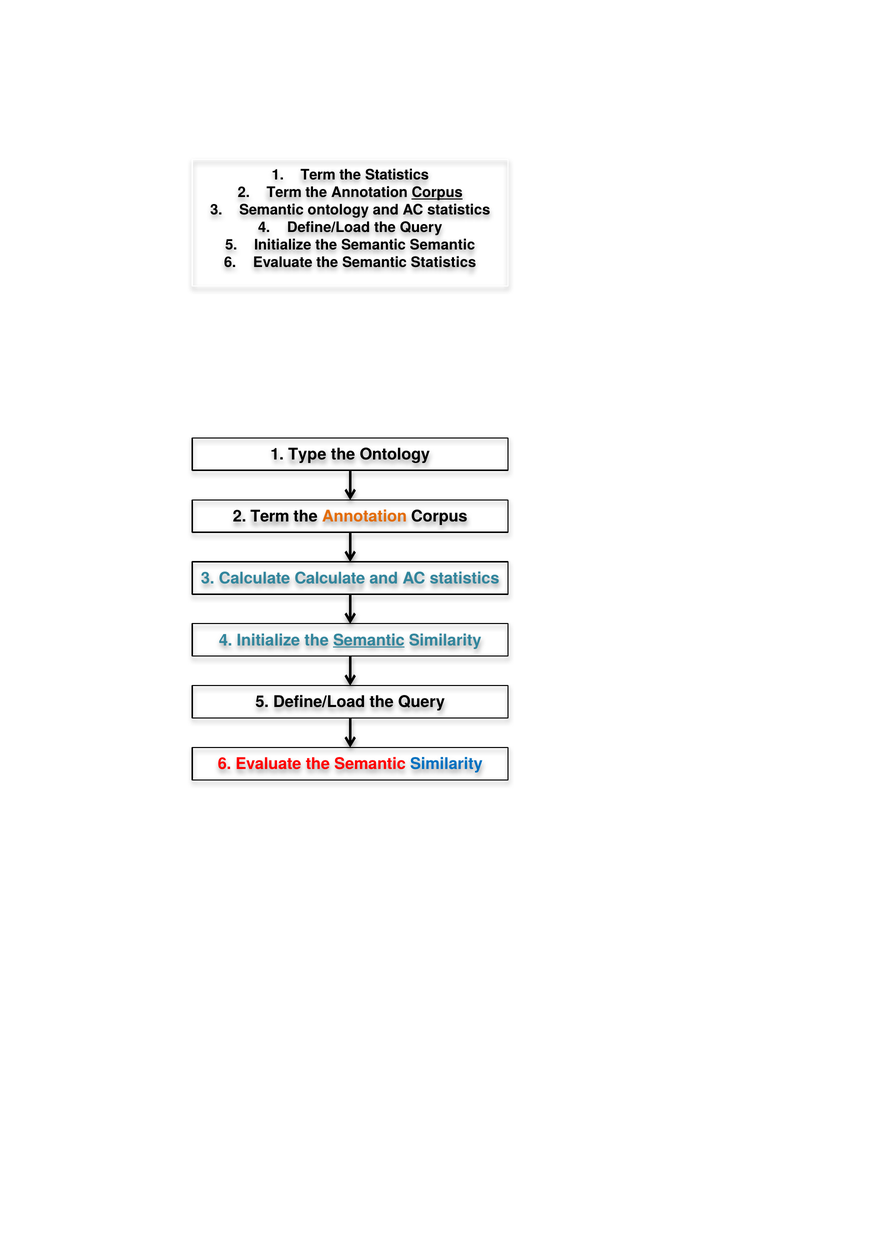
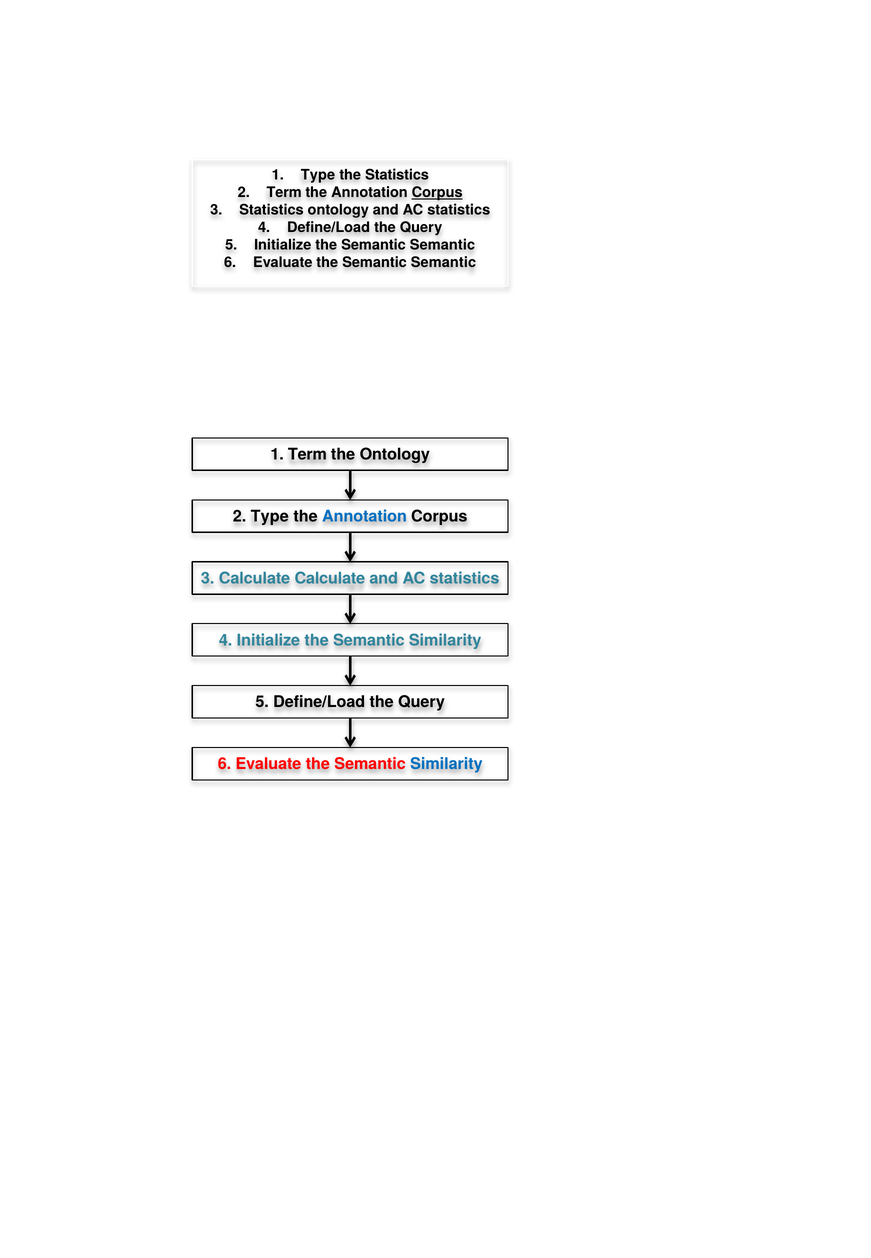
1 Term: Term -> Type (318, 175)
3 Semantic: Semantic -> Statistics (271, 210)
Evaluate the Semantic Statistics: Statistics -> Semantic (443, 263)
1 Type: Type -> Term (307, 455)
Term: Term -> Type (270, 517)
Annotation colour: orange -> blue (364, 517)
Semantic underline: present -> none (369, 640)
